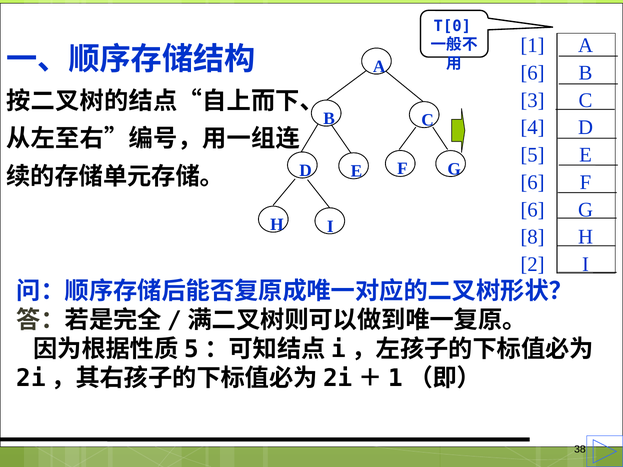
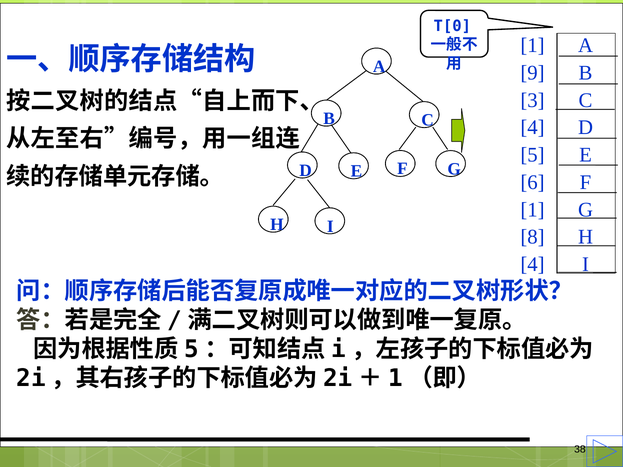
6: 6 -> 9 (533, 73)
6: 6 -> 1 (533, 210)
2: 2 -> 4 (533, 265)
